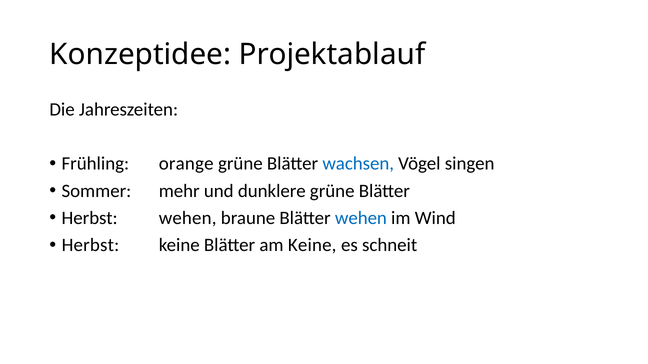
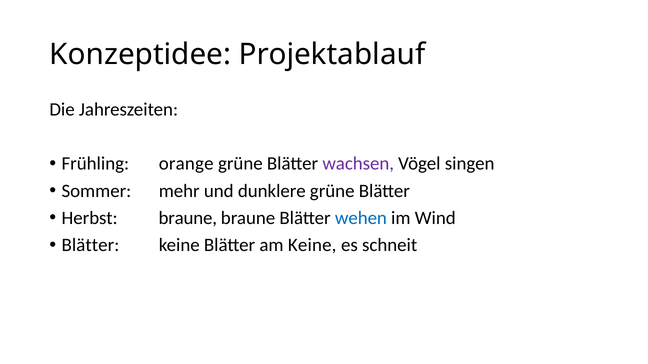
wachsen colour: blue -> purple (358, 164)
Herbst wehen: wehen -> braune (188, 218)
Herbst: Herbst -> Blätter (90, 245)
